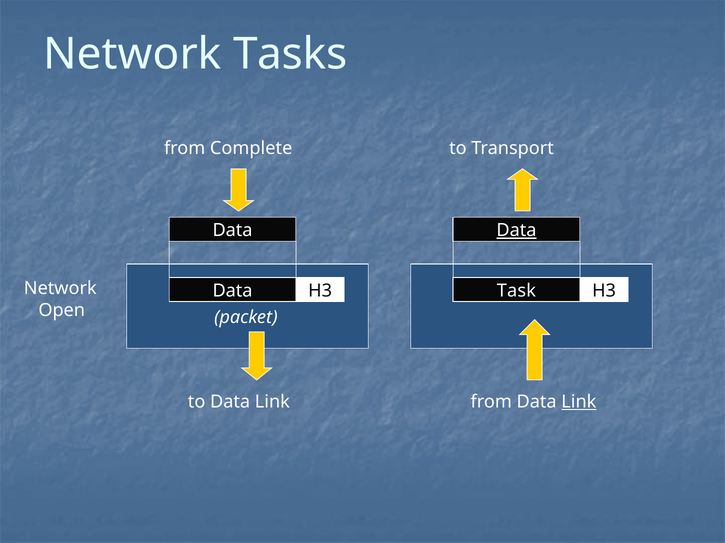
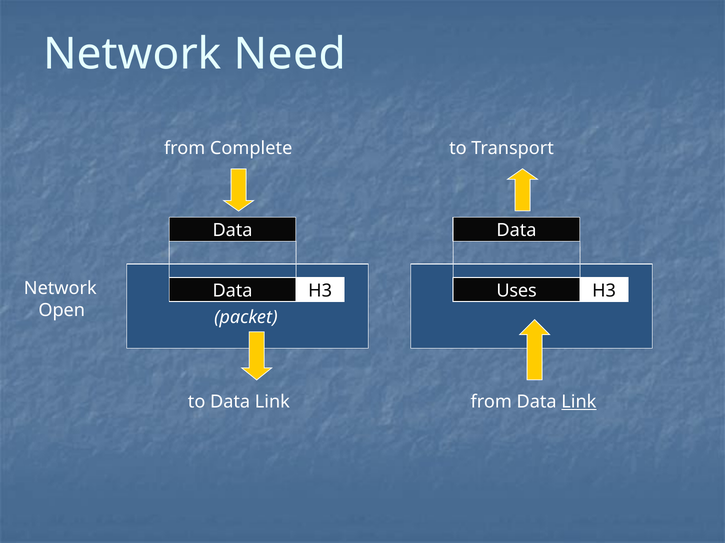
Tasks: Tasks -> Need (290, 54)
Data underline: present -> none (516, 231)
Task: Task -> Uses (517, 291)
